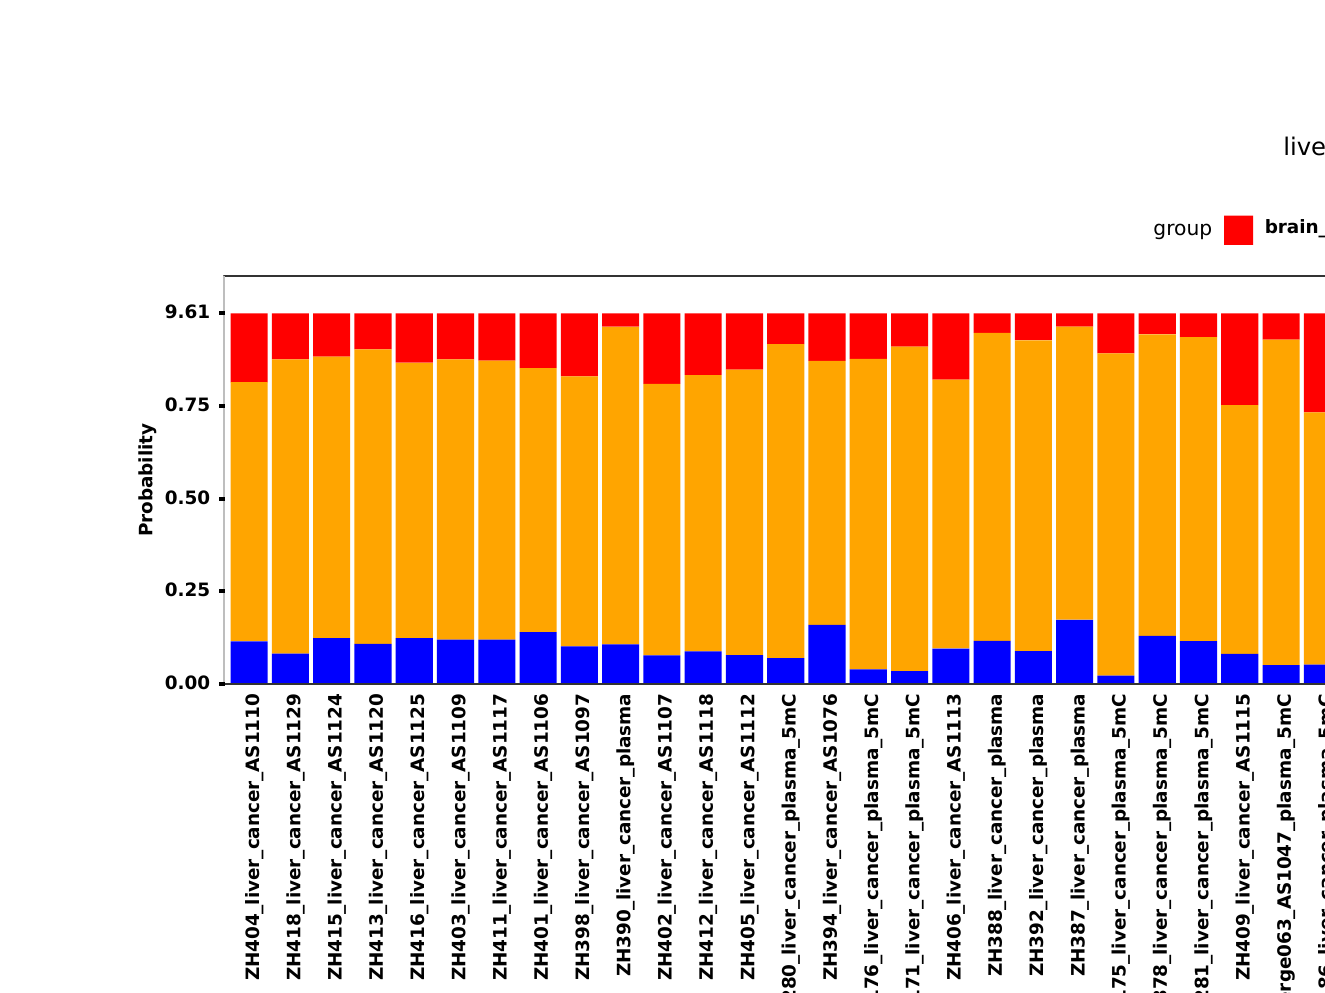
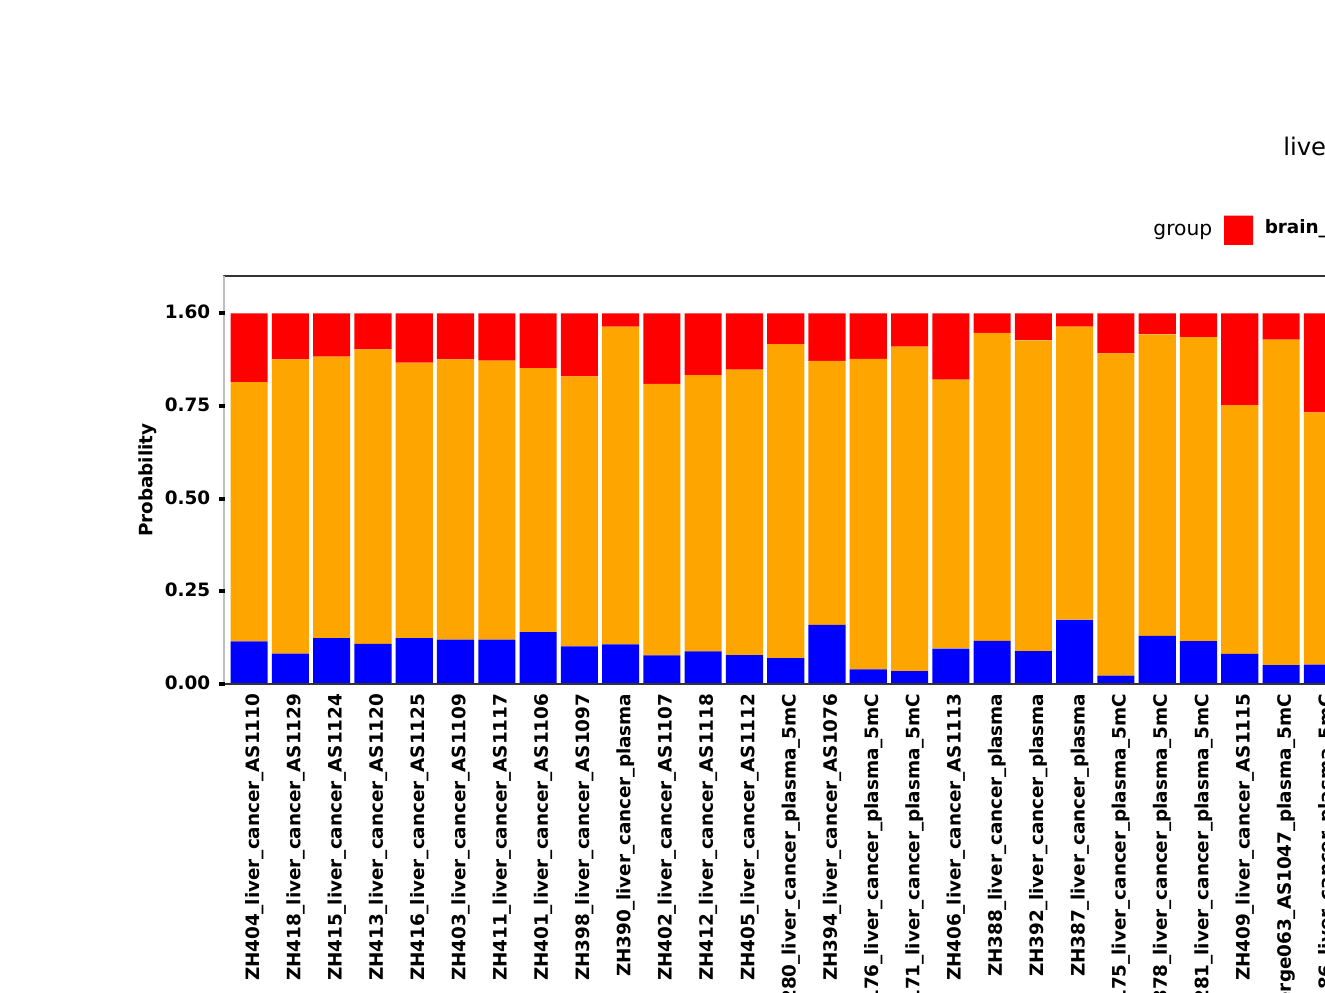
9.61: 9.61 -> 1.60 (188, 313)
